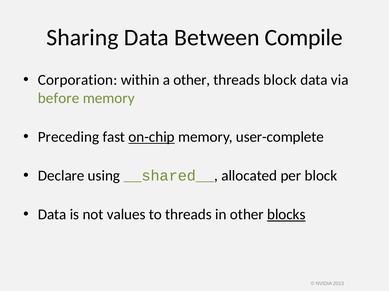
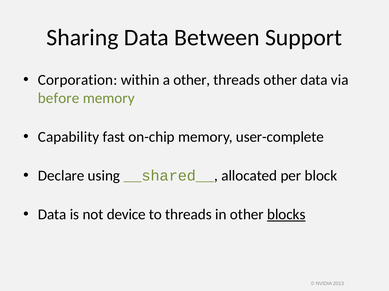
Compile: Compile -> Support (304, 38)
threads block: block -> other (280, 80)
Preceding: Preceding -> Capability (69, 137)
on-chip underline: present -> none (152, 137)
values: values -> device (126, 215)
